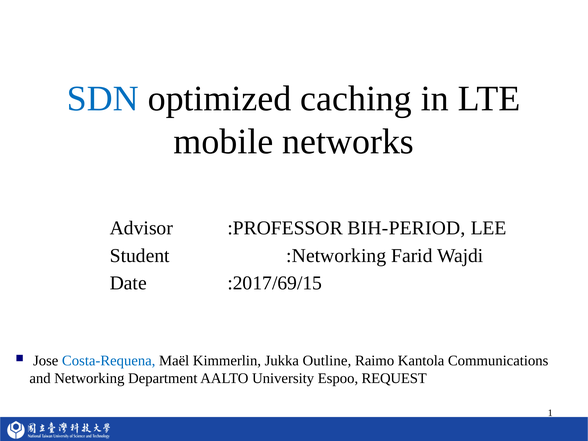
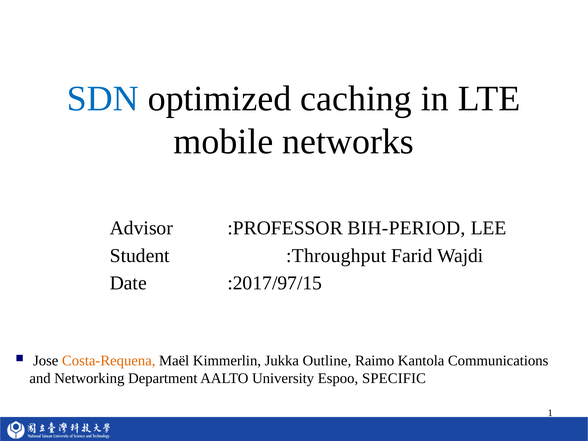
:Networking: :Networking -> :Throughput (336, 256)
:2017/69/15: :2017/69/15 -> :2017/97/15 (275, 283)
Costa-Requena colour: blue -> orange (109, 361)
REQUEST: REQUEST -> SPECIFIC (394, 378)
